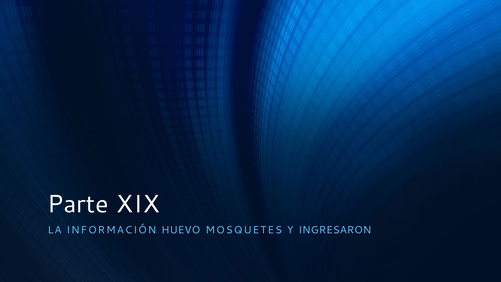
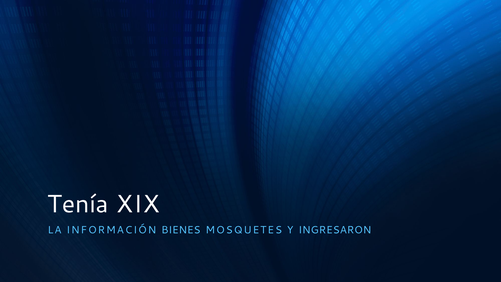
Parte: Parte -> Tenía (78, 204)
HUEVO: HUEVO -> BIENES (181, 230)
